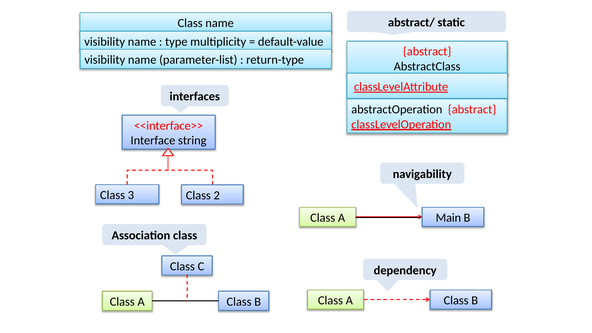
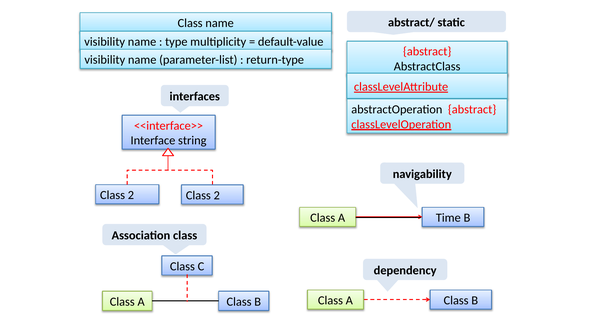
3: 3 -> 2 (131, 195)
Main: Main -> Time (448, 218)
